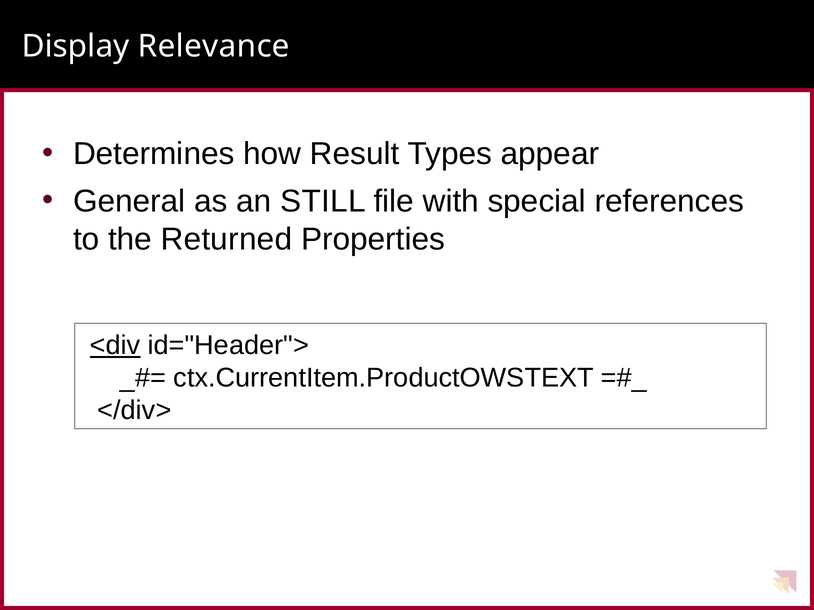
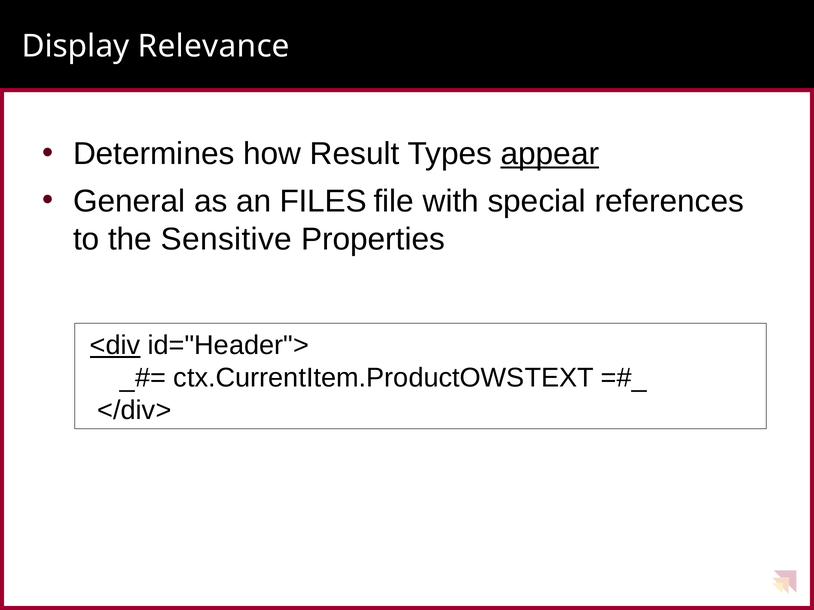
appear underline: none -> present (550, 154)
STILL: STILL -> FILES (323, 201)
Returned: Returned -> Sensitive (226, 239)
